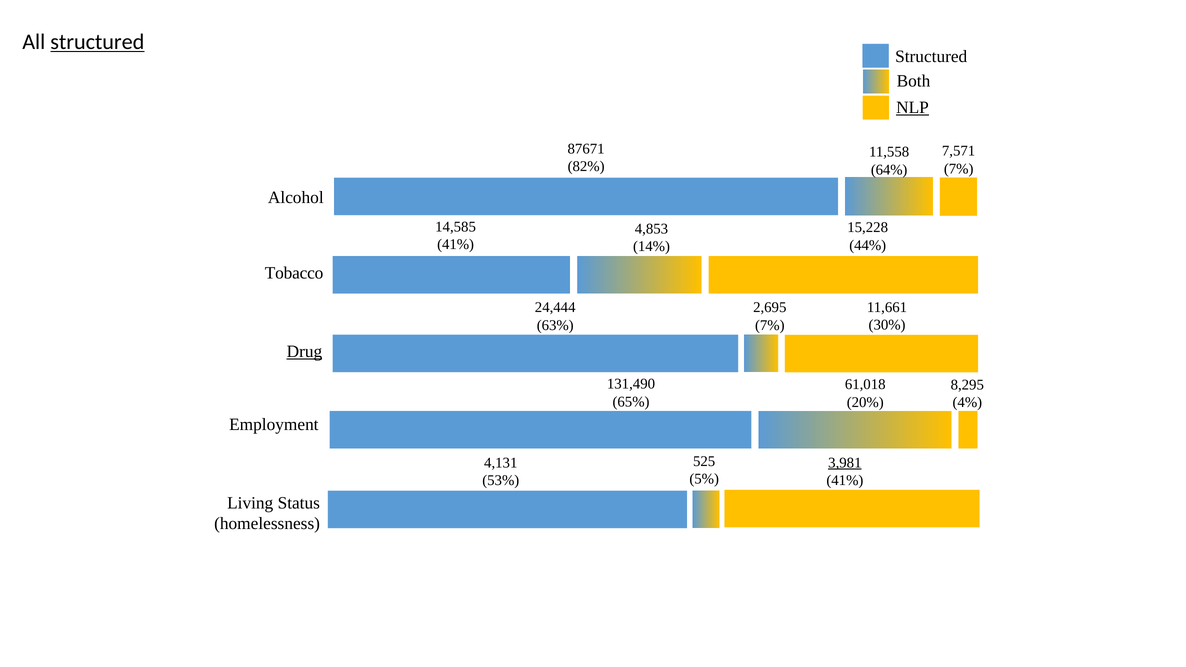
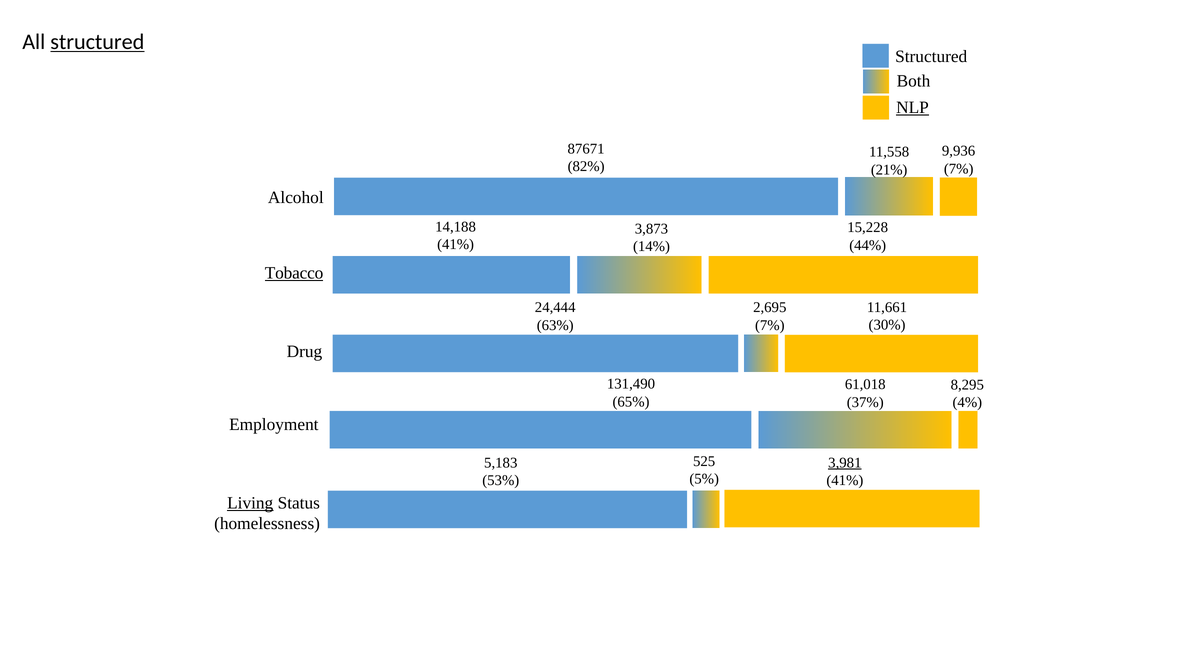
7,571: 7,571 -> 9,936 (959, 151)
64%: 64% -> 21% (889, 170)
14,585: 14,585 -> 14,188 (456, 227)
4,853: 4,853 -> 3,873 (651, 229)
Tobacco underline: none -> present (294, 273)
Drug underline: present -> none (304, 352)
20%: 20% -> 37% (865, 402)
4,131: 4,131 -> 5,183 (501, 463)
Living underline: none -> present (250, 503)
